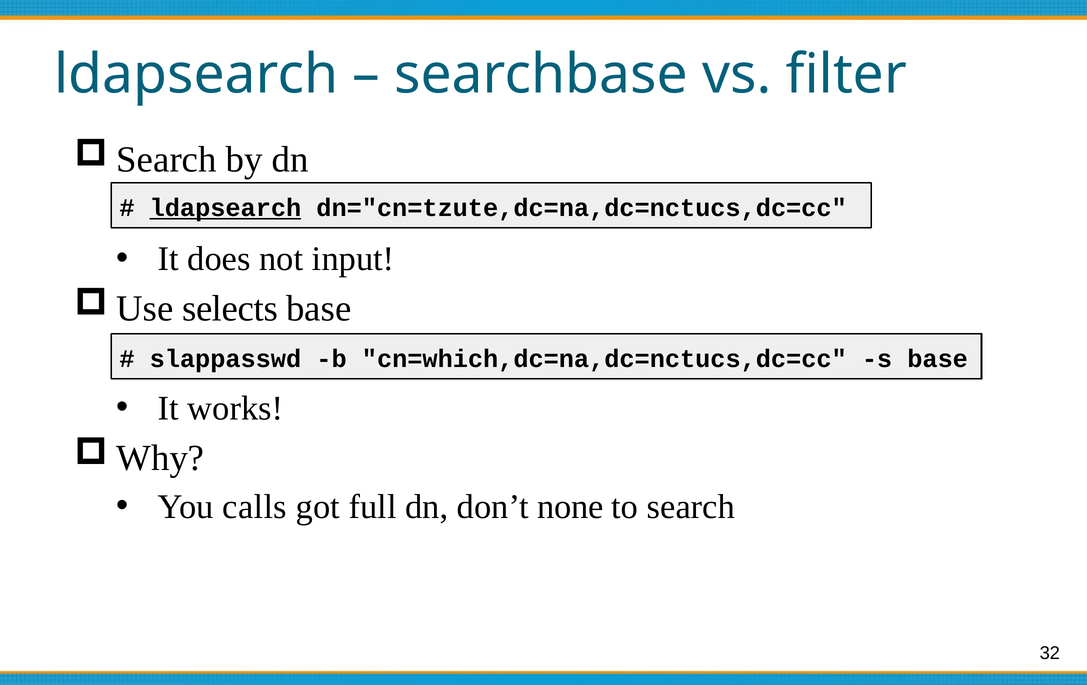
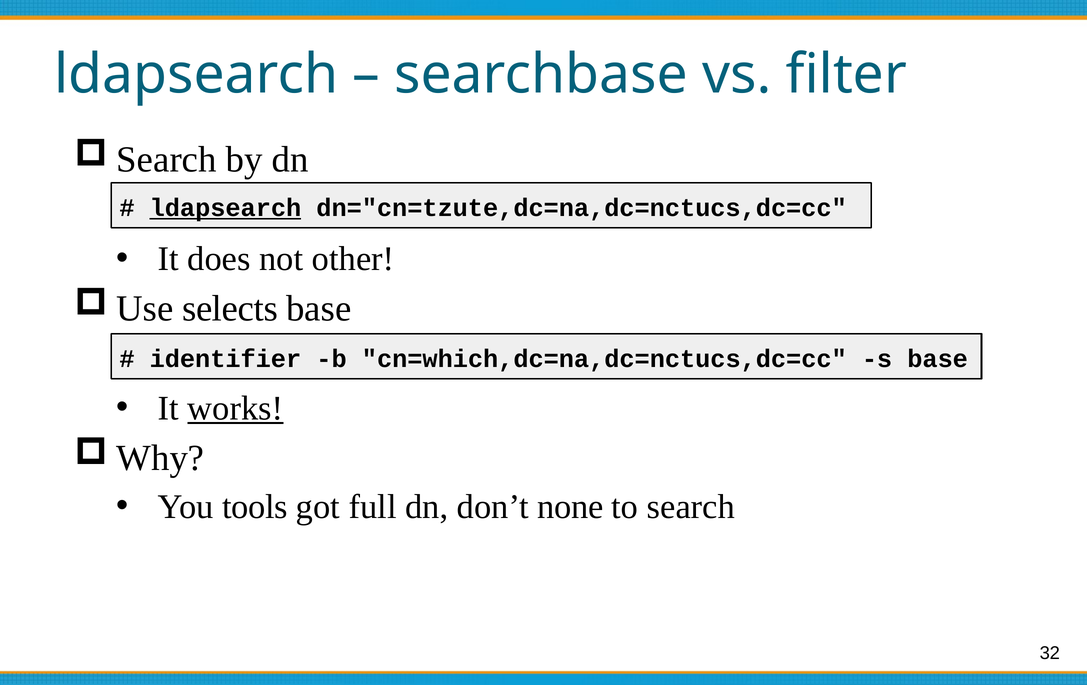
input: input -> other (353, 259)
slappasswd: slappasswd -> identifier (225, 359)
works underline: none -> present (235, 408)
calls: calls -> tools (255, 507)
